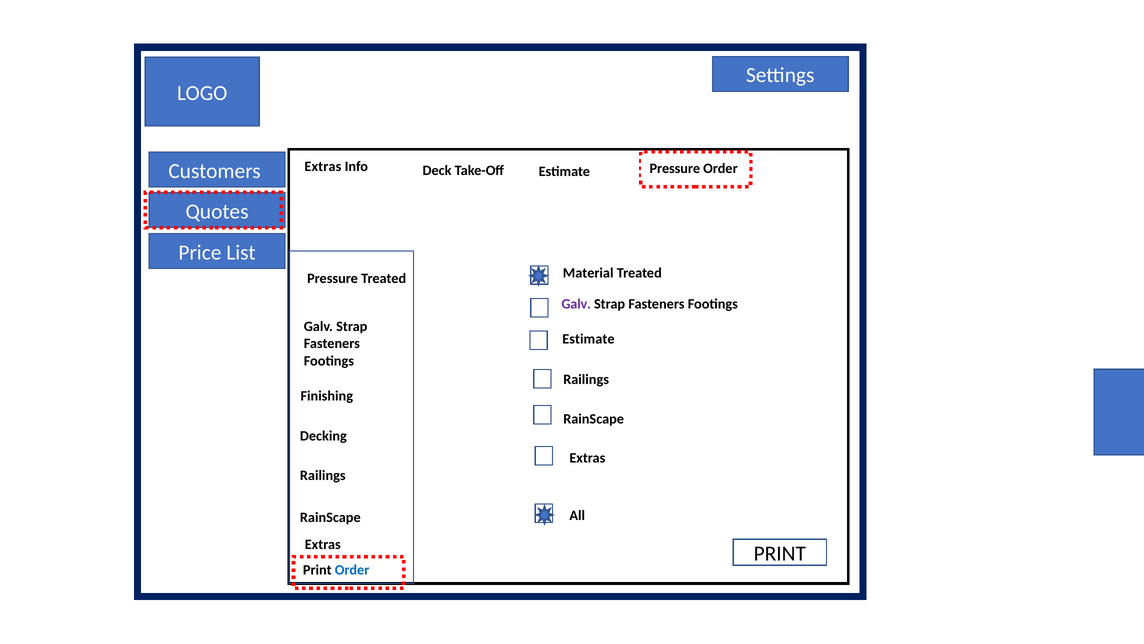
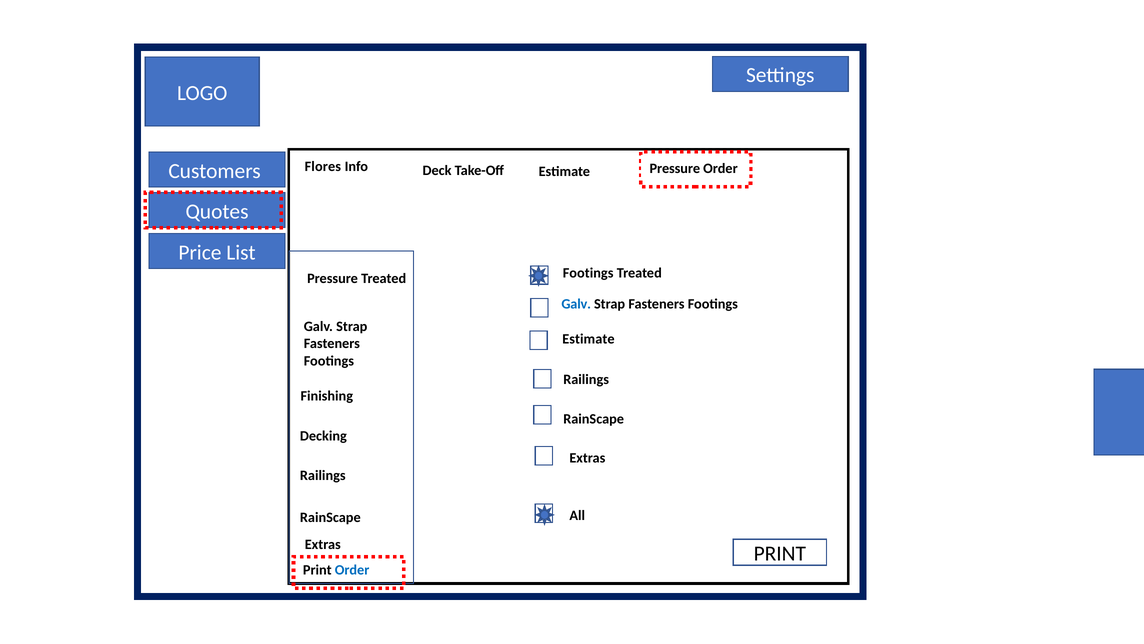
Extras: Extras -> Flores (323, 166)
Material: Material -> Footings (588, 273)
Galv colour: purple -> blue (576, 304)
